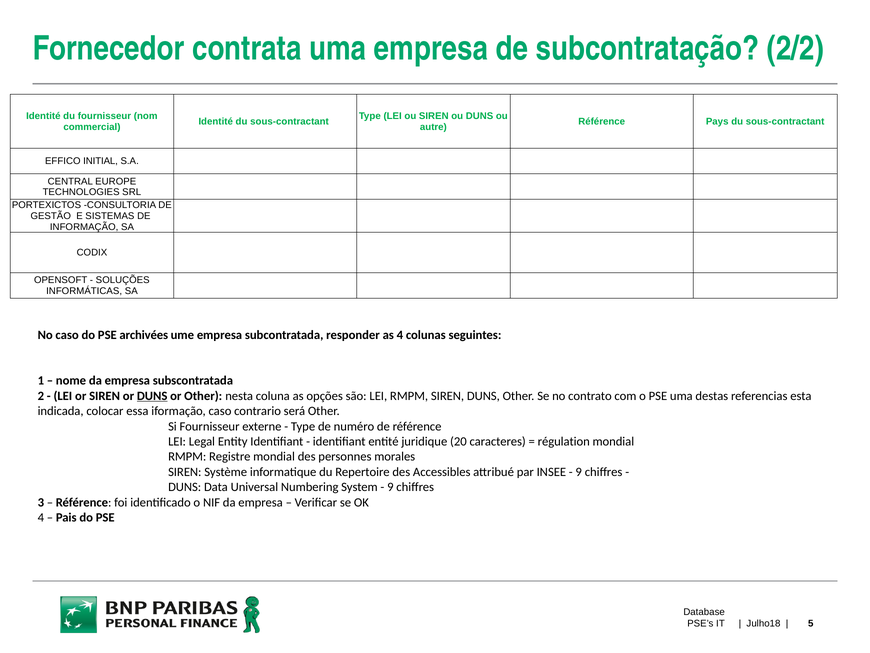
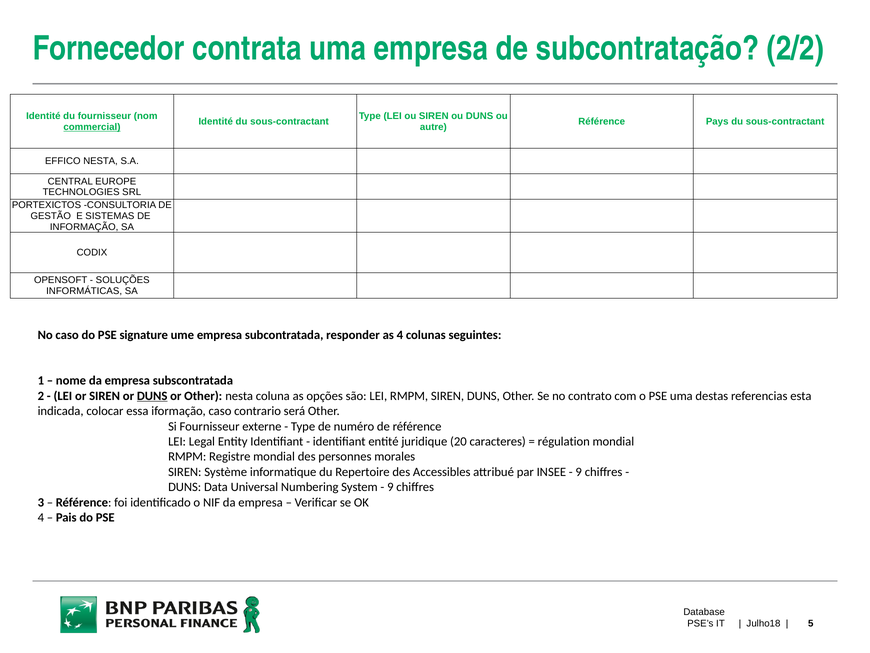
commercial underline: none -> present (92, 127)
EFFICO INITIAL: INITIAL -> NESTA (101, 161)
archivées: archivées -> signature (144, 335)
